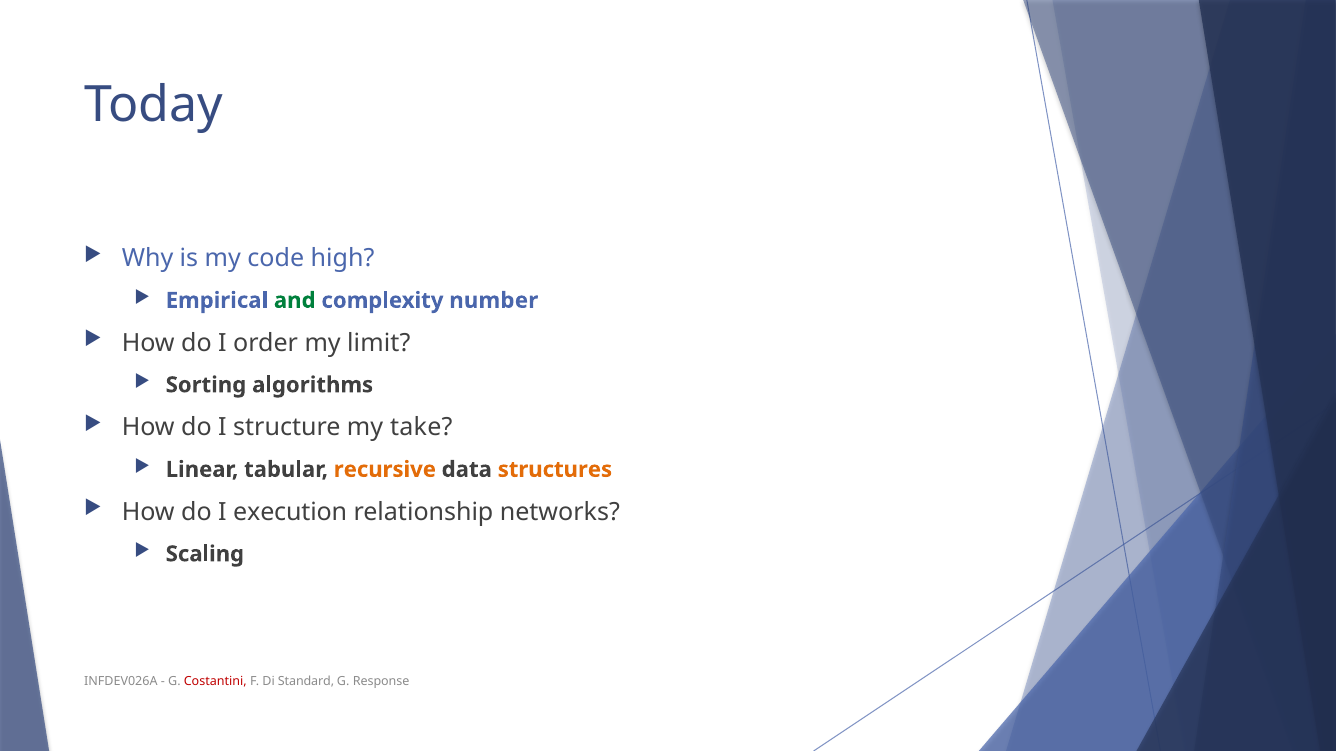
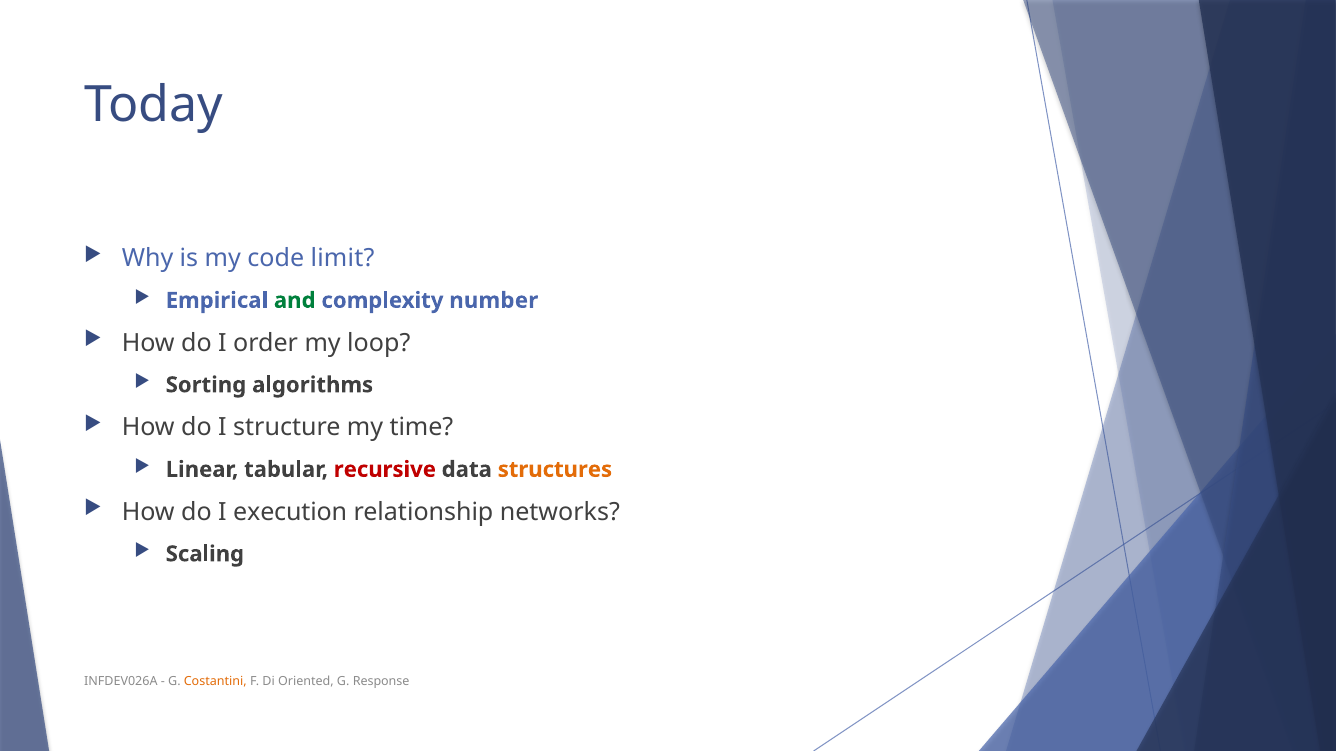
high: high -> limit (342, 259)
limit: limit -> loop (379, 343)
take: take -> time (421, 428)
recursive colour: orange -> red (385, 470)
Costantini colour: red -> orange (215, 682)
Standard: Standard -> Oriented (306, 682)
